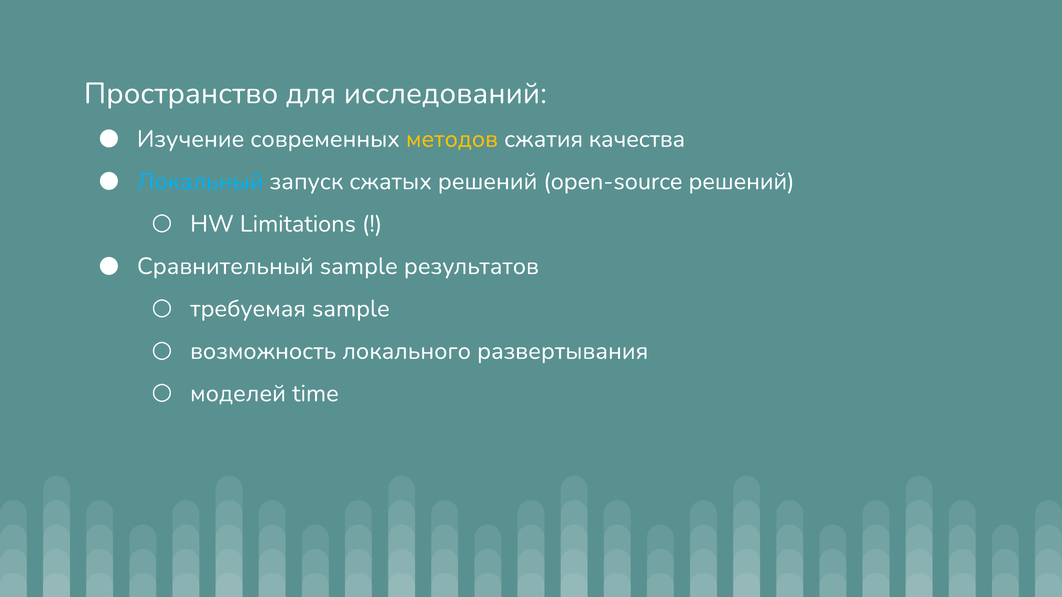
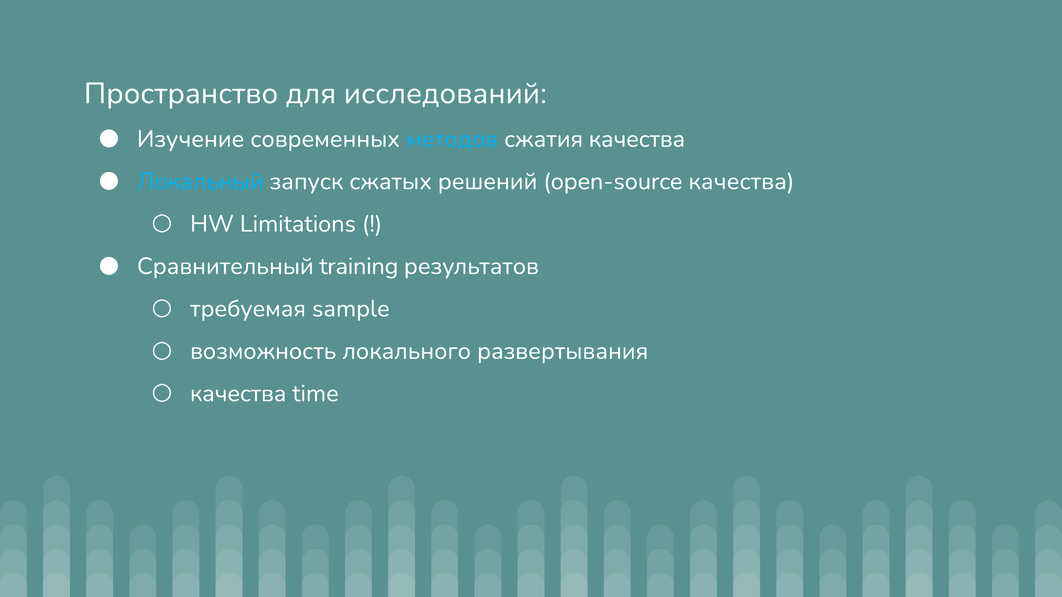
методов colour: yellow -> light blue (452, 139)
open-source решений: решений -> качества (741, 182)
Сравнительный sample: sample -> training (359, 266)
моделей: моделей -> качества (238, 394)
